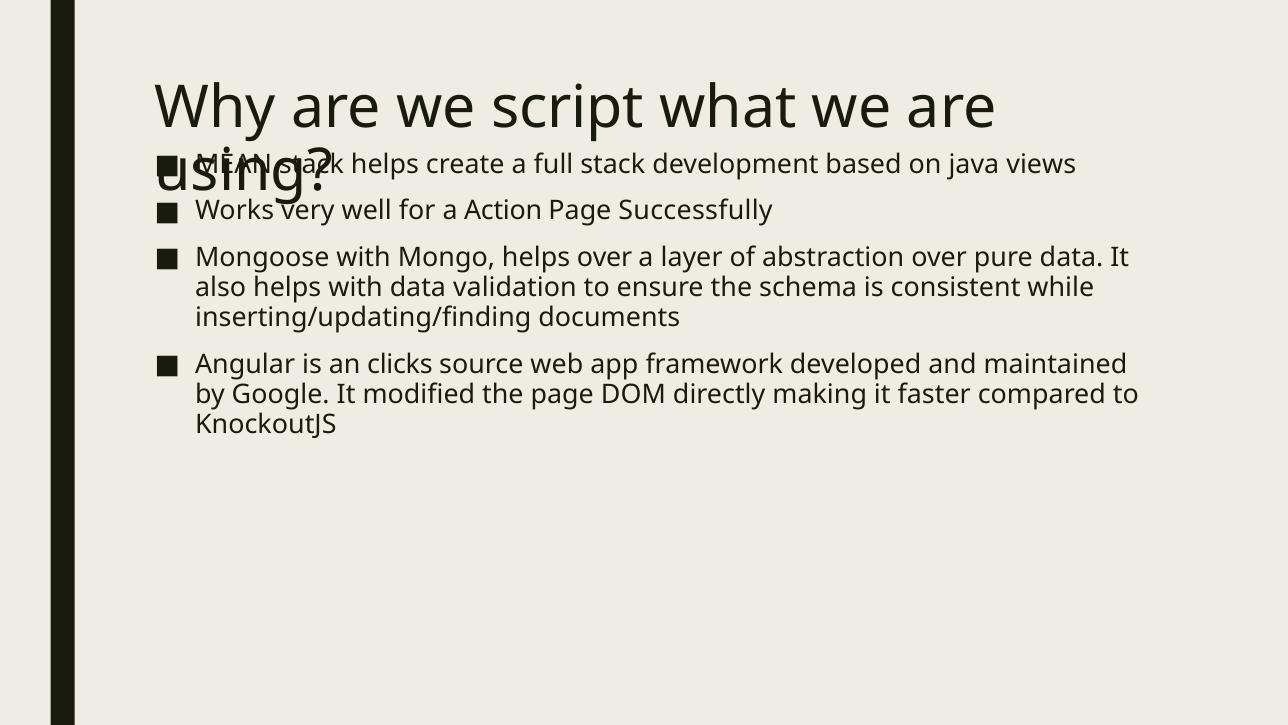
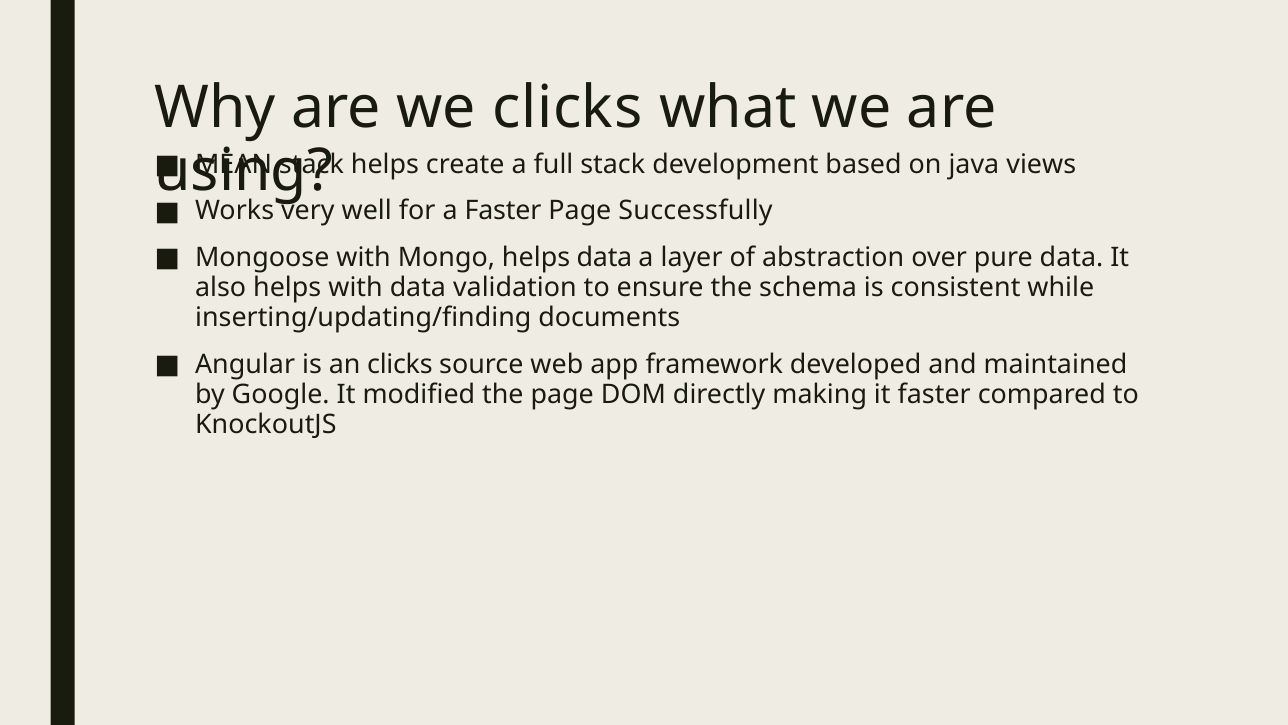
we script: script -> clicks (567, 108)
a Action: Action -> Faster (503, 211)
helps over: over -> data (604, 257)
